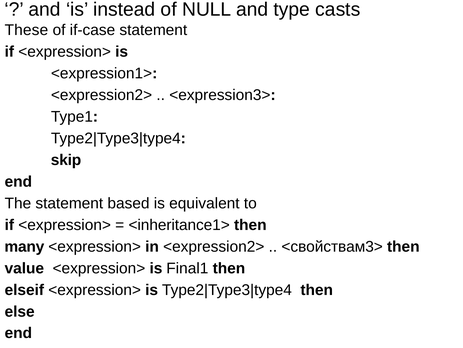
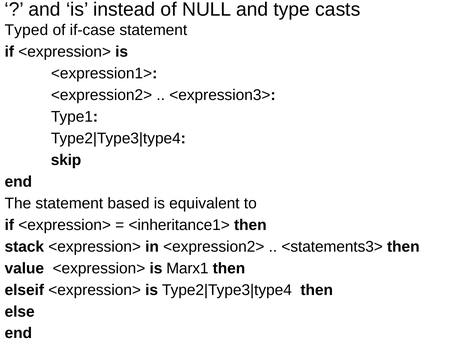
These: These -> Typed (26, 30)
many: many -> stack (24, 246)
<свойствам3>: <свойствам3> -> <statements3> (332, 246)
Final1: Final1 -> Marx1 (187, 268)
